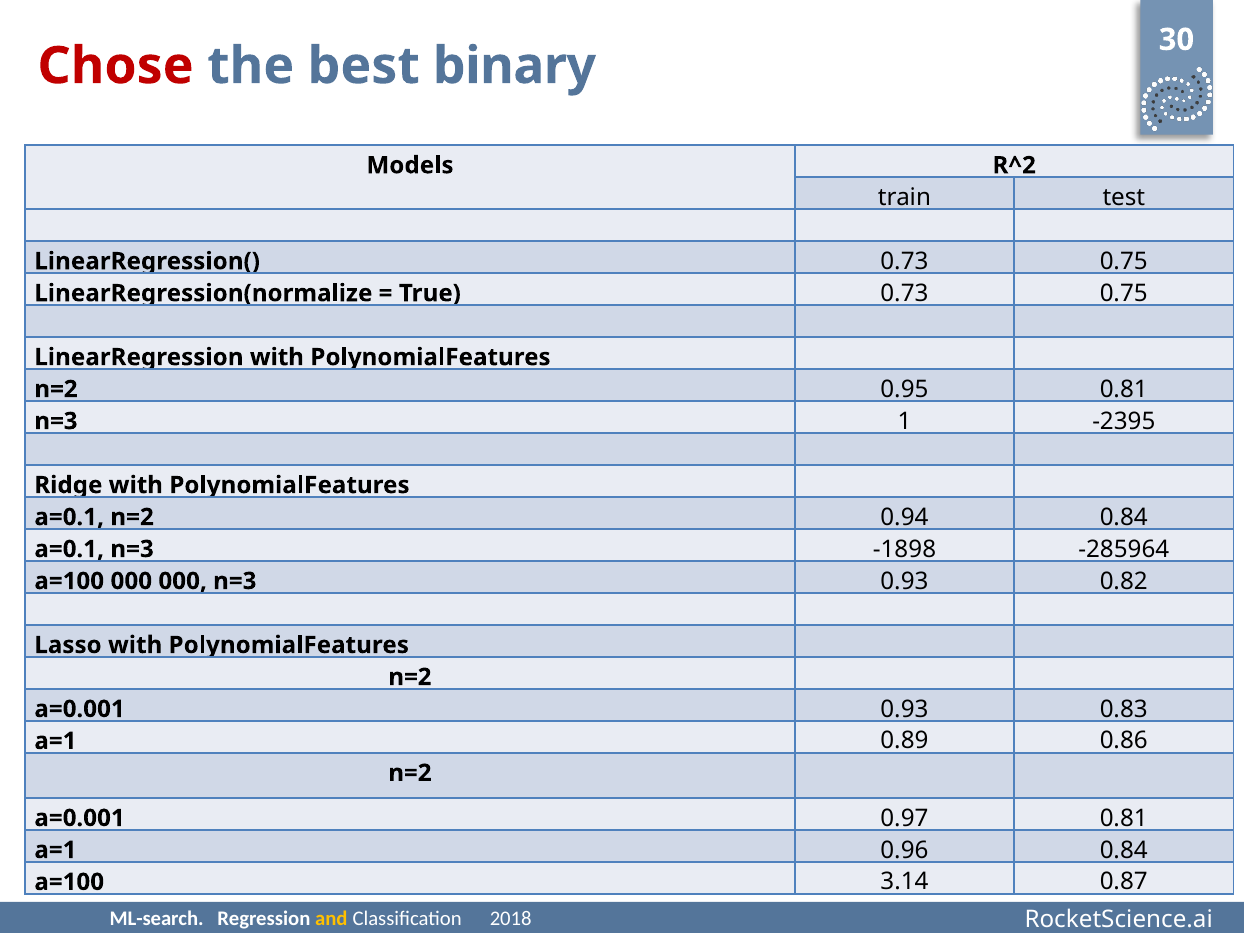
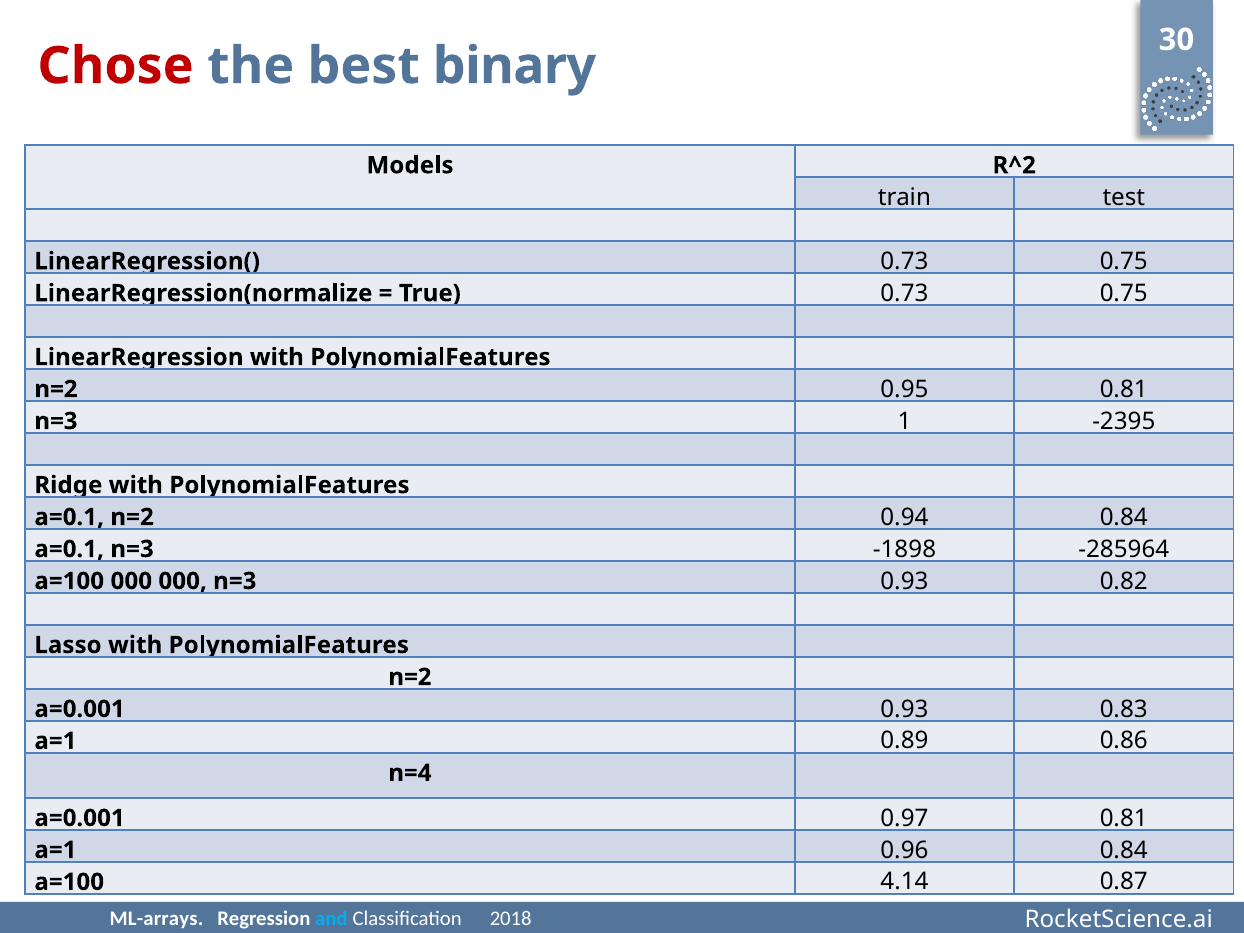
n=2: n=2 -> n=4 (410, 773)
3.14: 3.14 -> 4.14 (905, 882)
ML-search: ML-search -> ML-arrays (156, 919)
and colour: yellow -> light blue (331, 919)
